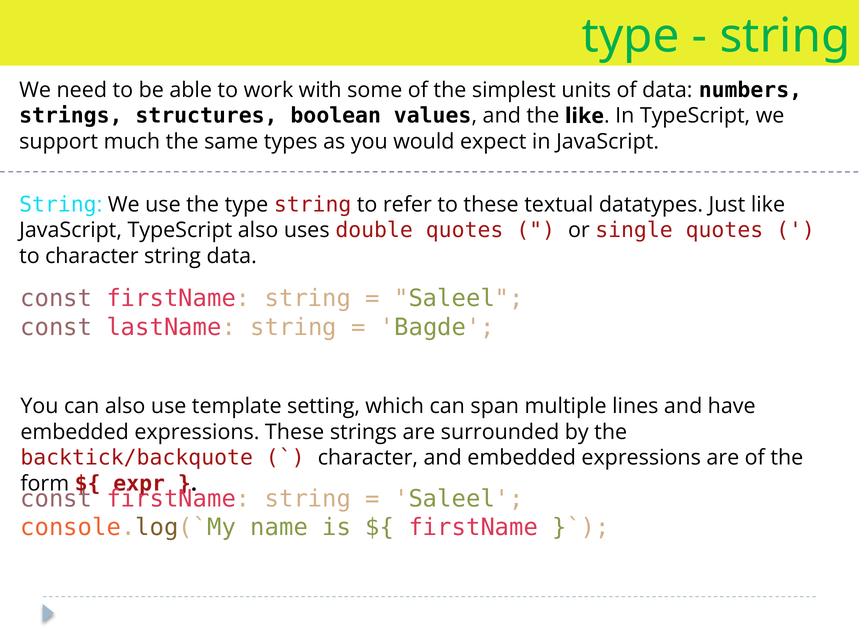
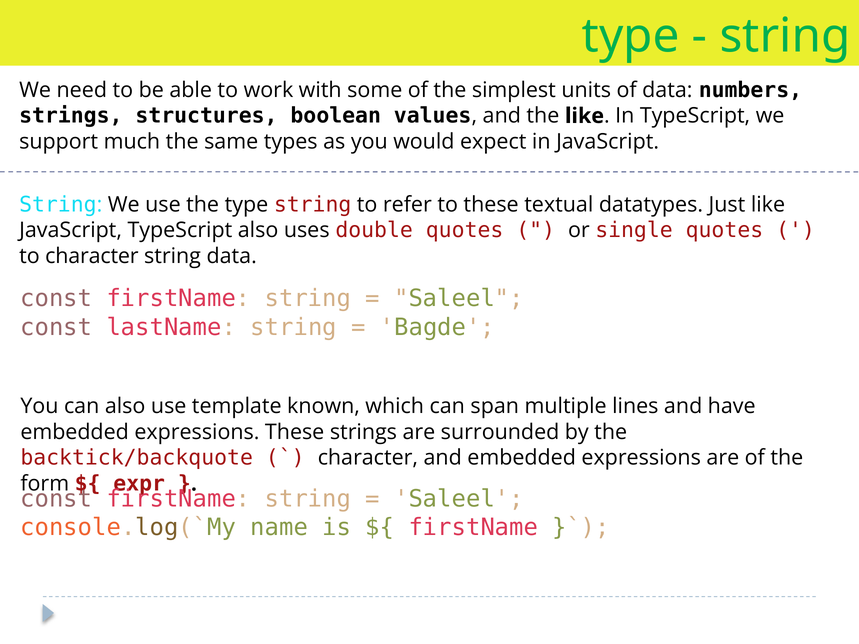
setting: setting -> known (323, 406)
